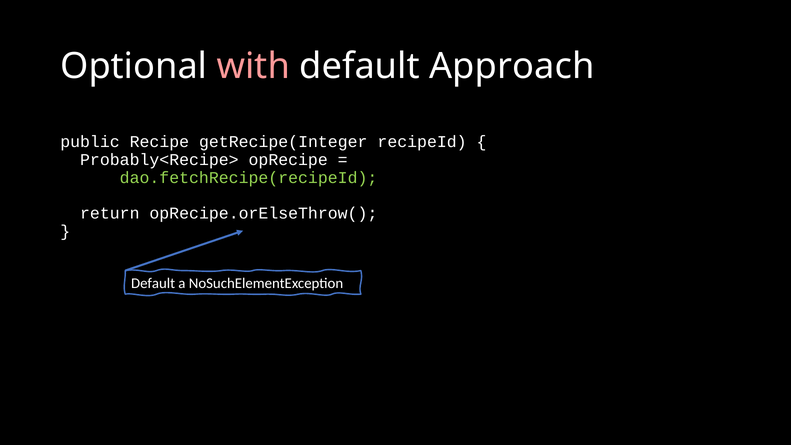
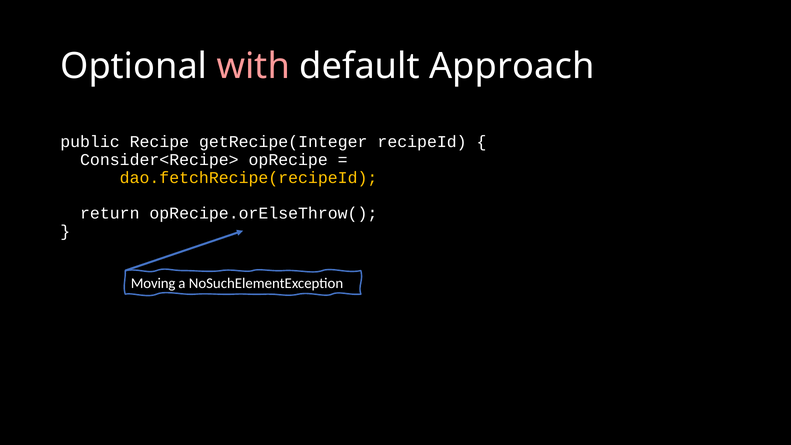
Probably<Recipe>: Probably<Recipe> -> Consider<Recipe> (159, 160)
dao.fetchRecipe(recipeId colour: light green -> yellow (249, 178)
Default: Default -> Moving (153, 283)
